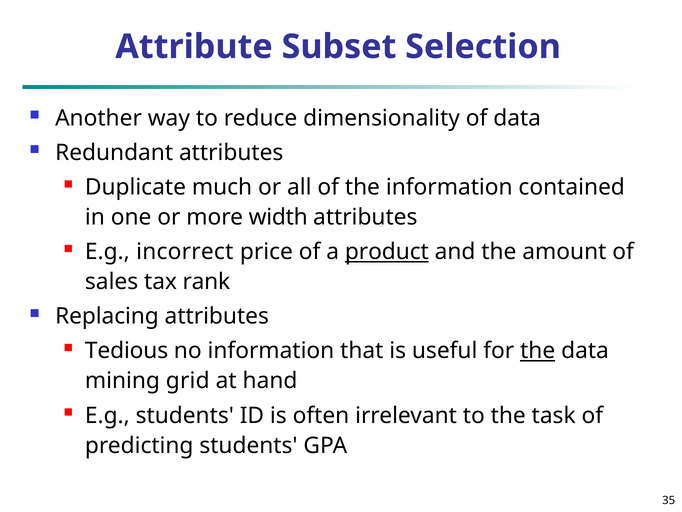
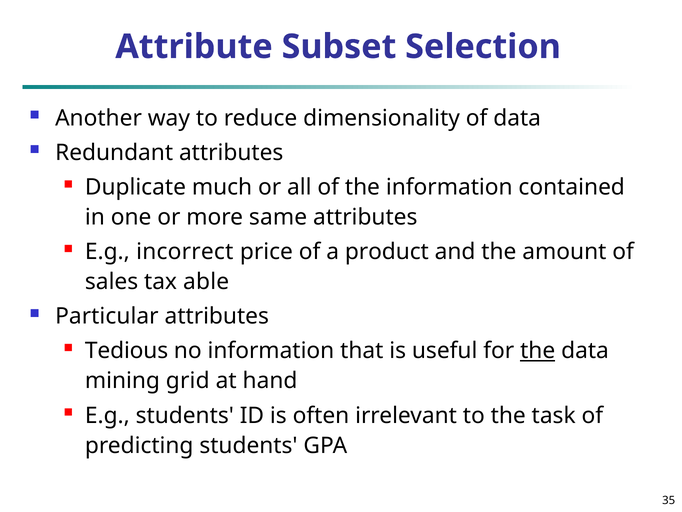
width: width -> same (278, 217)
product underline: present -> none (387, 252)
rank: rank -> able (206, 282)
Replacing: Replacing -> Particular (107, 316)
